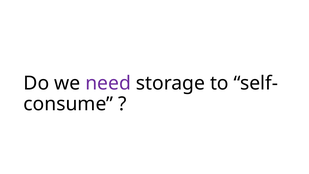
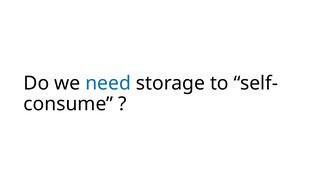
need colour: purple -> blue (108, 83)
